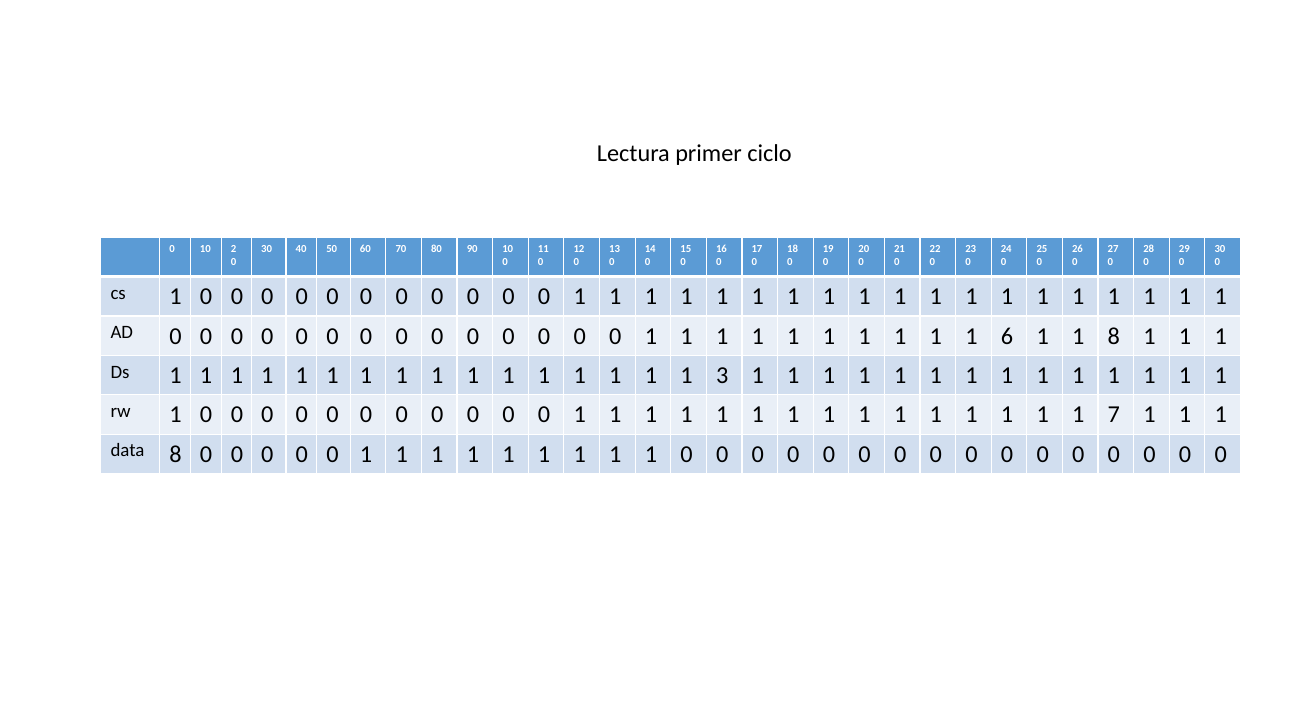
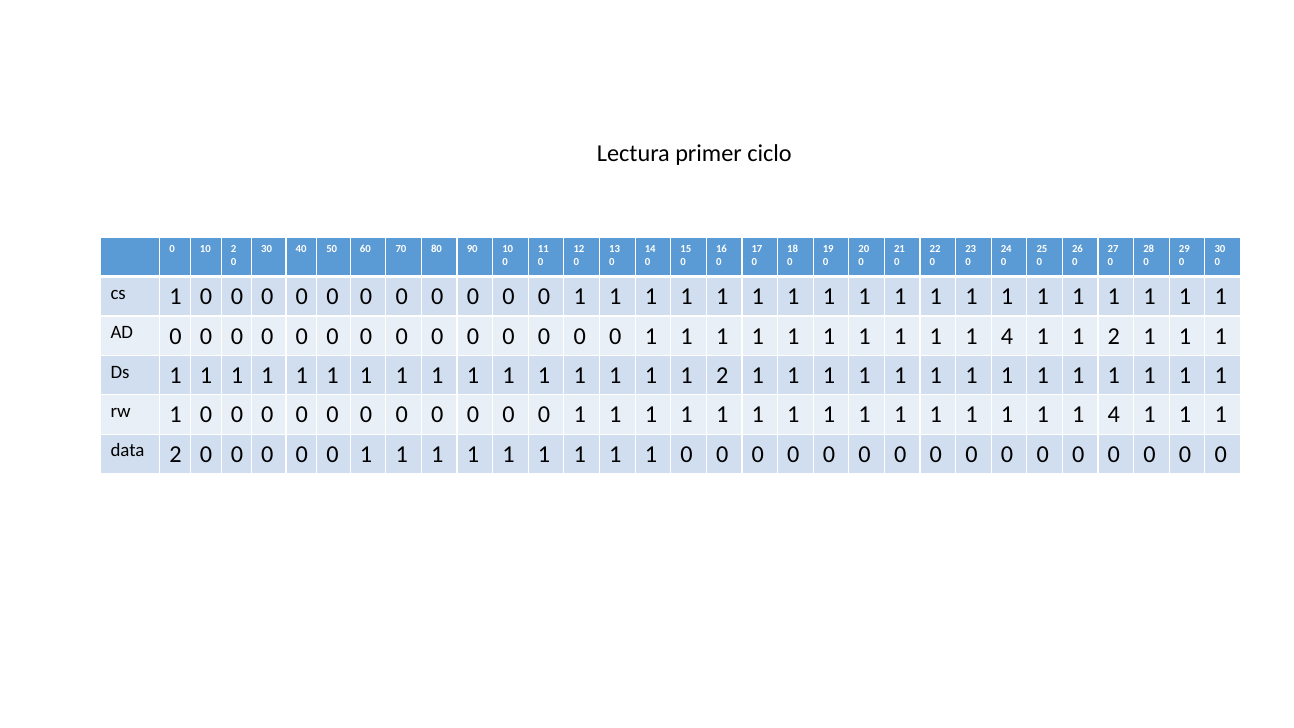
6: 6 -> 4 (1007, 336)
8: 8 -> 2 (1114, 336)
1 1 1 3: 3 -> 2 (722, 375)
7: 7 -> 4 (1114, 415)
data 8: 8 -> 2 (175, 454)
